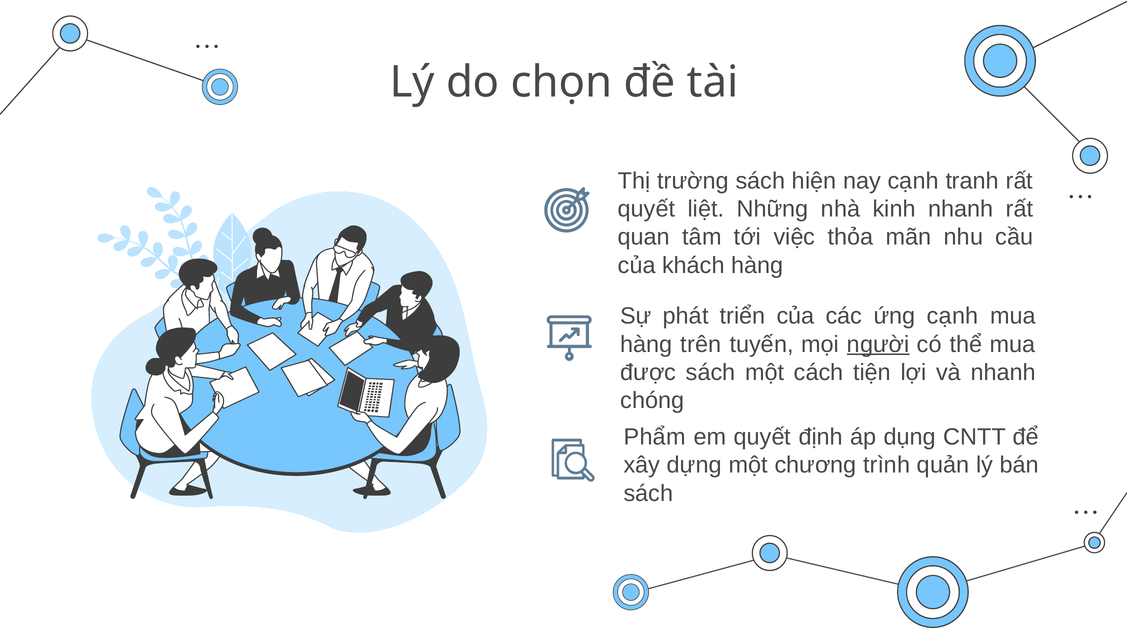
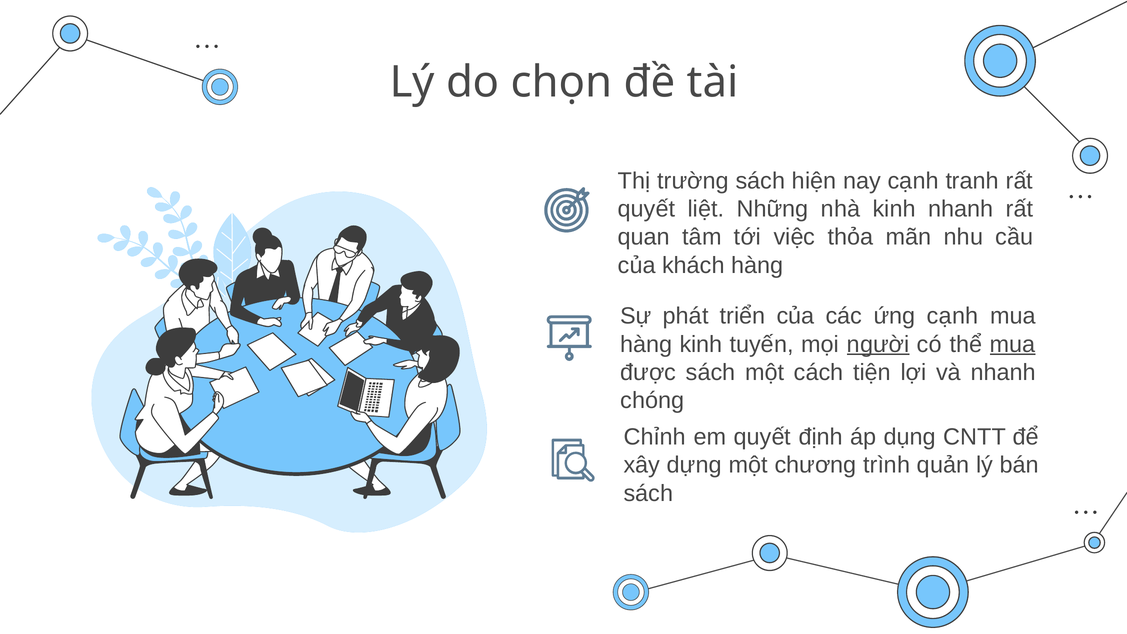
hàng trên: trên -> kinh (701, 344)
mua underline: none -> present (1013, 344)
Phẩm: Phẩm -> Chỉnh (655, 437)
